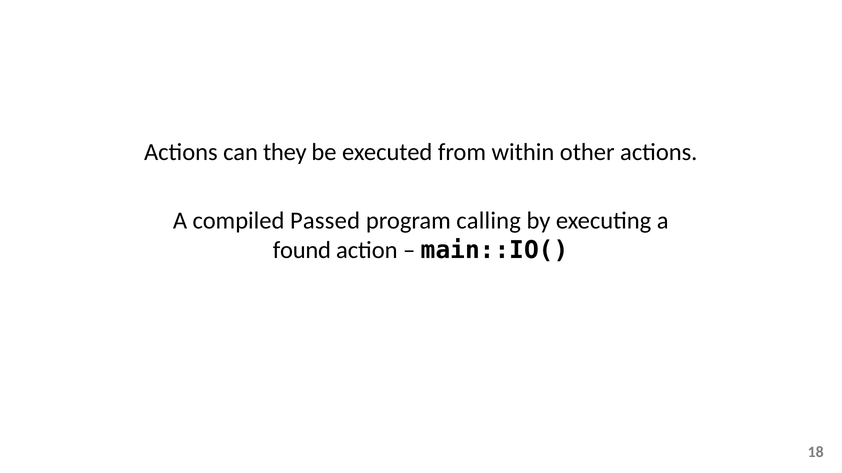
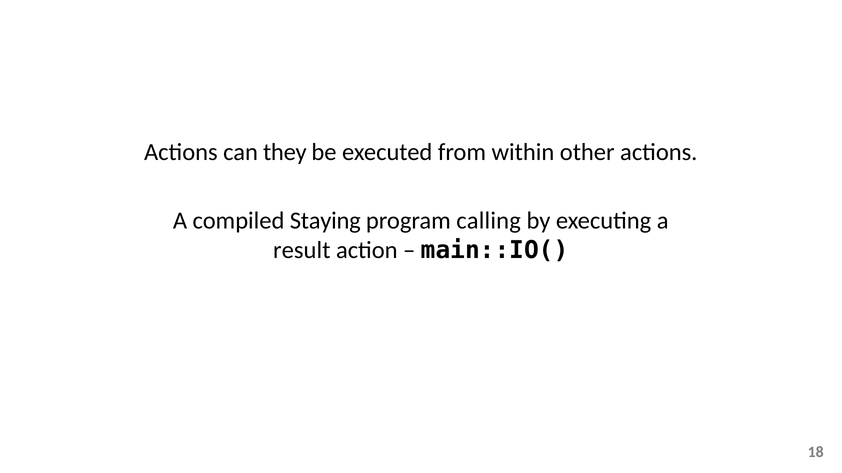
Passed: Passed -> Staying (325, 221)
found: found -> result (302, 251)
